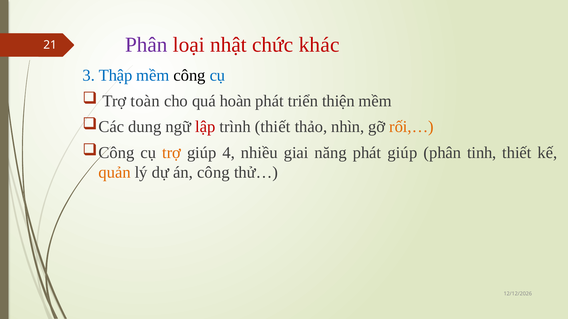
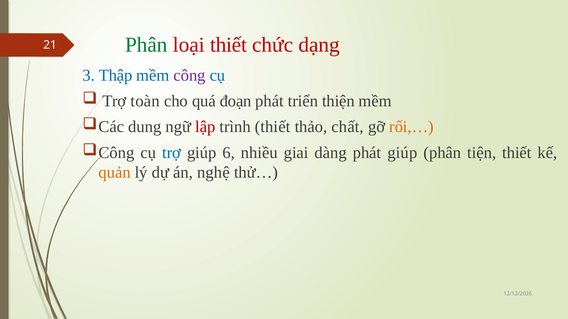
Phân colour: purple -> green (146, 45)
loại nhật: nhật -> thiết (229, 45)
khác: khác -> dạng (319, 45)
công colour: black -> purple (190, 75)
hoàn: hoàn -> đoạn (236, 101)
nhìn: nhìn -> chất (348, 127)
trợ colour: orange -> blue (172, 153)
4: 4 -> 6 (229, 153)
năng: năng -> dàng (331, 153)
tinh: tinh -> tiện (482, 153)
án công: công -> nghệ (213, 173)
